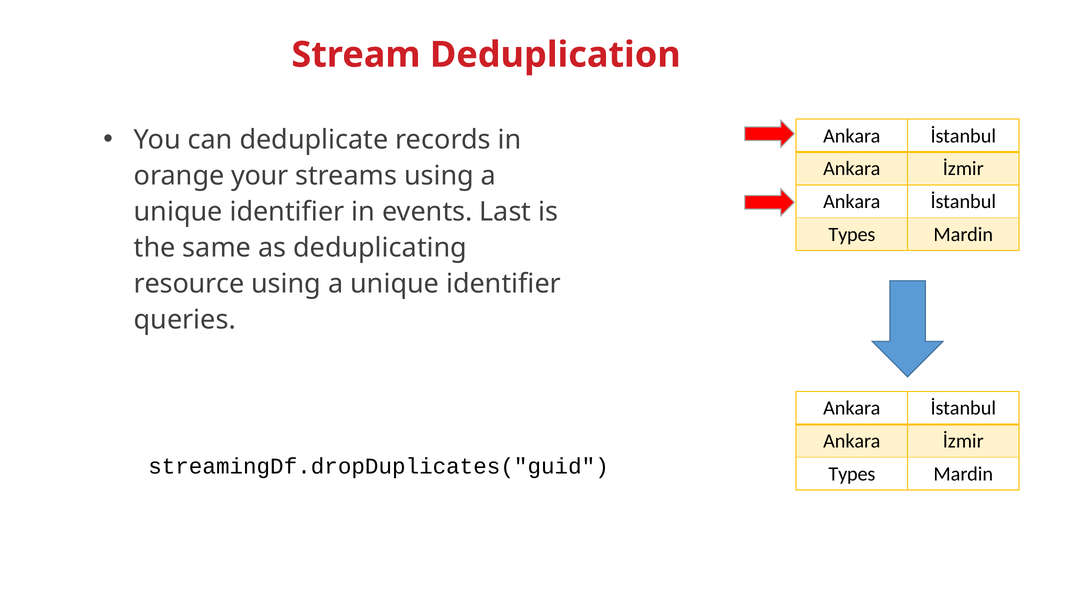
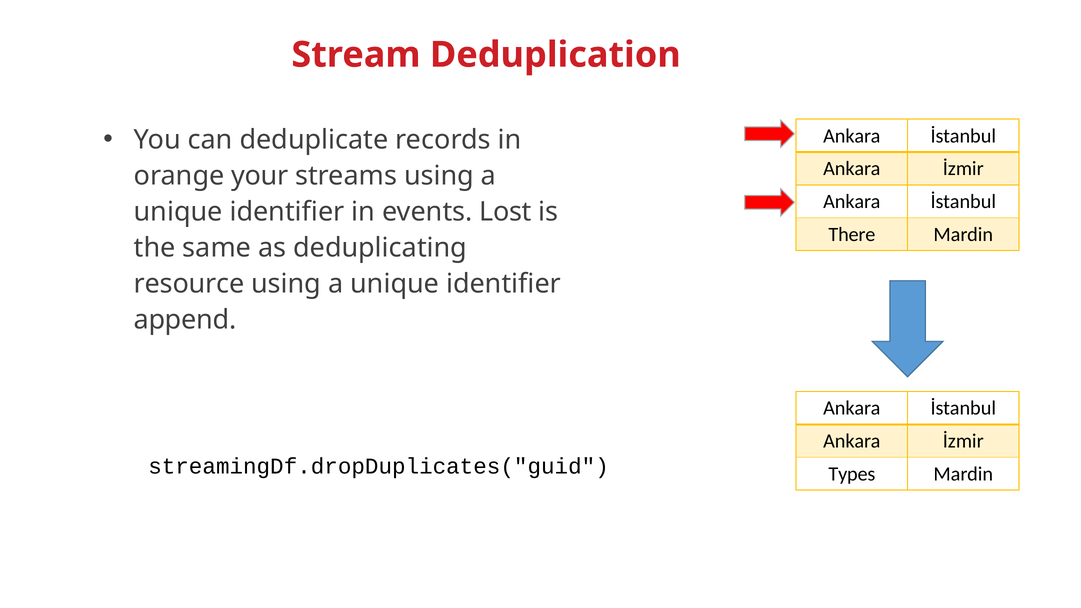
Last: Last -> Lost (505, 212)
Types: Types -> There (852, 234)
queries: queries -> append (185, 320)
